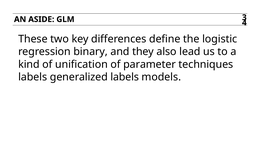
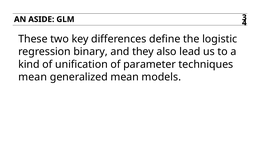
labels: labels -> mean (33, 77)
generalized labels: labels -> mean (125, 77)
